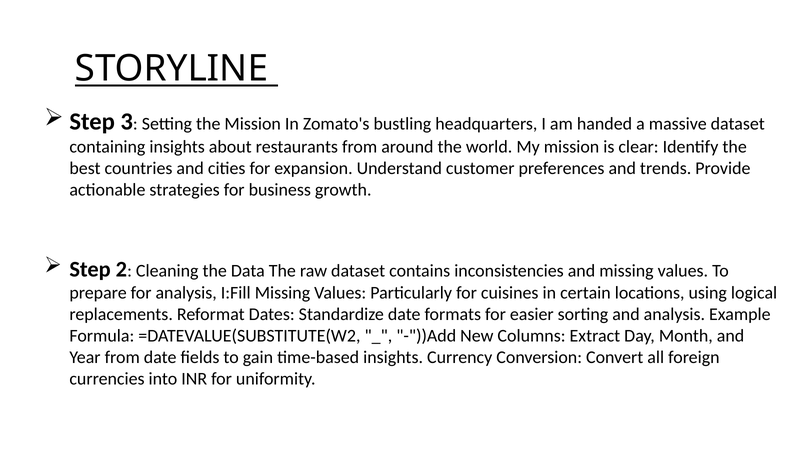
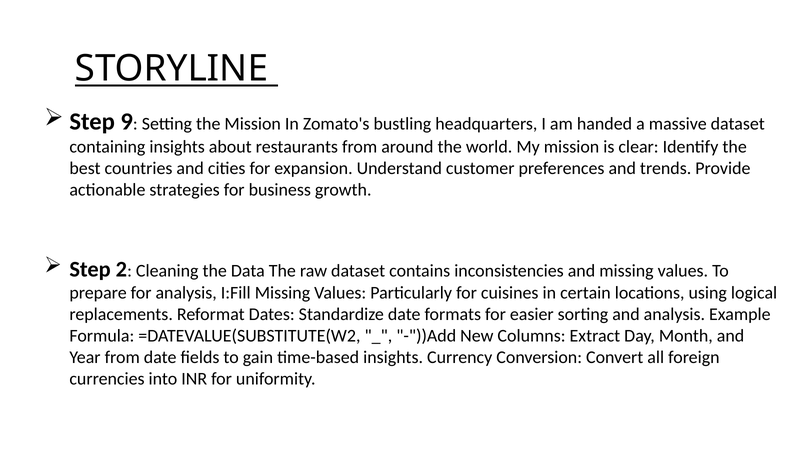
3: 3 -> 9 (127, 122)
